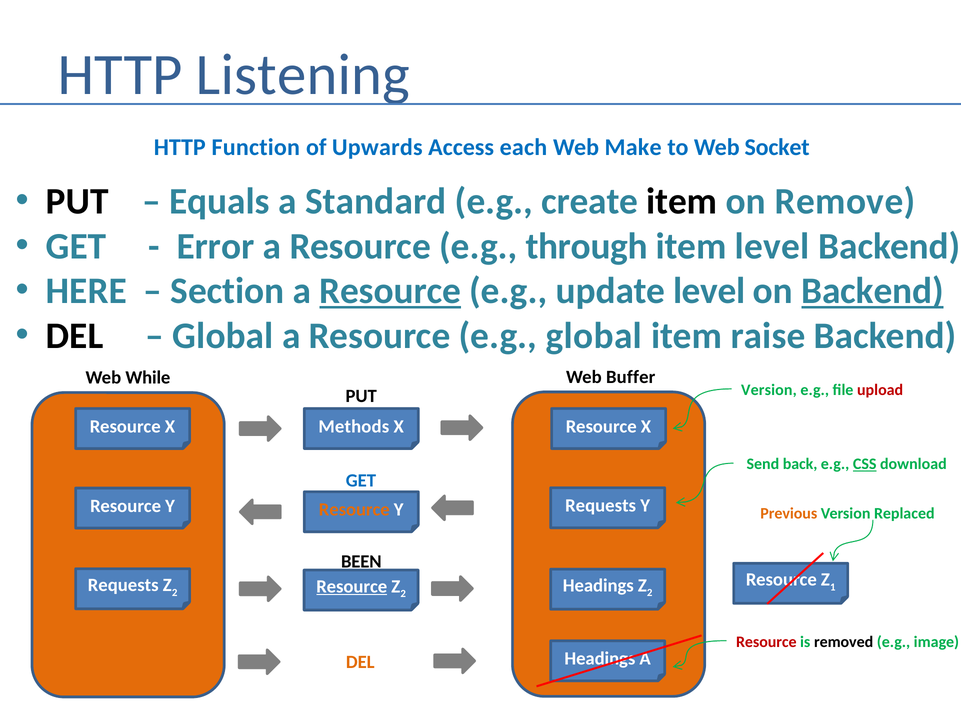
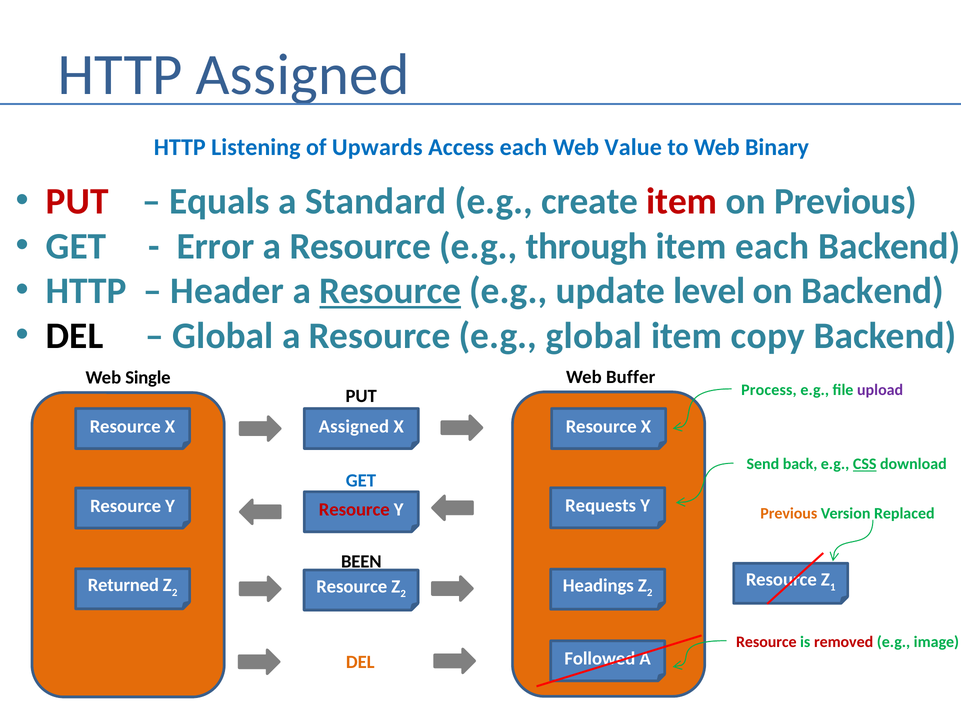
HTTP Listening: Listening -> Assigned (303, 75)
Function: Function -> Listening (256, 147)
Make: Make -> Value (633, 147)
Socket: Socket -> Binary (777, 147)
PUT colour: black -> red (77, 201)
item colour: black -> red (682, 201)
on Remove: Remove -> Previous (845, 201)
item level: level -> each (772, 246)
HERE: HERE -> HTTP (86, 291)
Section: Section -> Header (227, 291)
Backend underline: present -> none (873, 291)
raise: raise -> copy (768, 336)
While: While -> Single (148, 377)
Version: Version -> Process (769, 390)
upload colour: red -> purple (880, 390)
X Methods: Methods -> Assigned (354, 426)
Resource colour: orange -> red (354, 510)
Requests: Requests -> Returned (123, 585)
Resource underline: present -> none (352, 586)
removed colour: black -> red (844, 642)
Headings: Headings -> Followed (600, 659)
